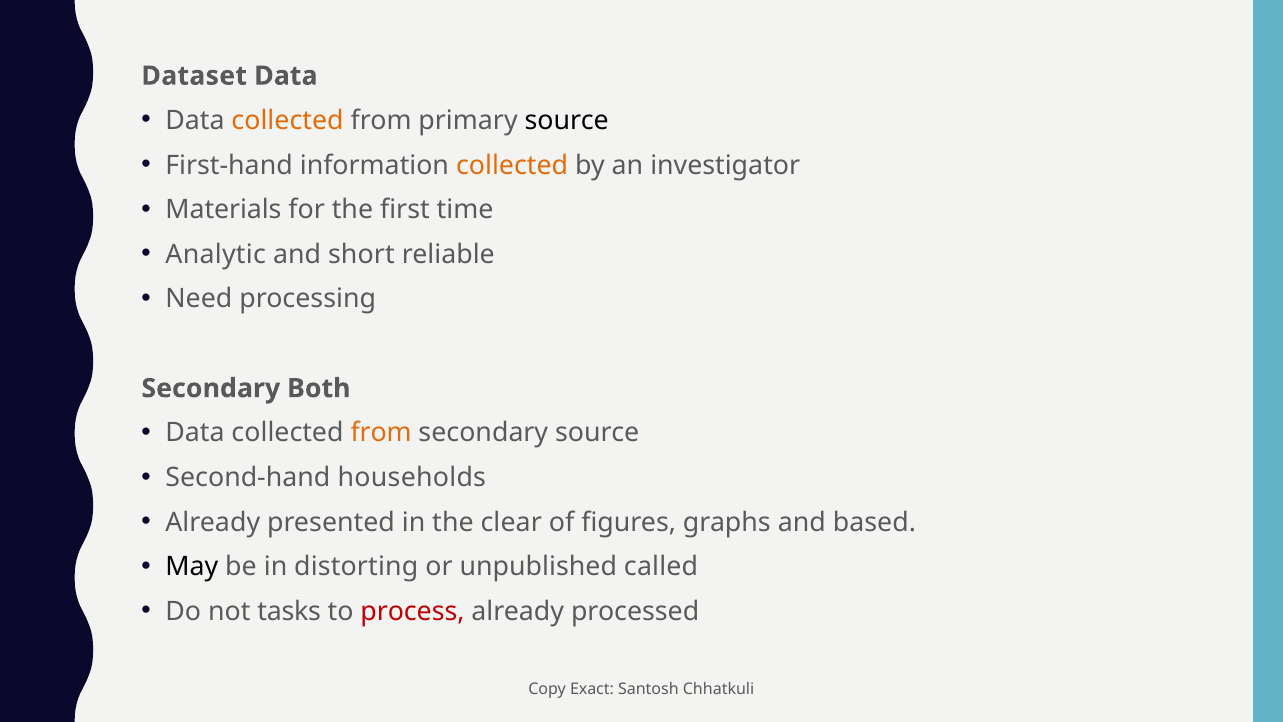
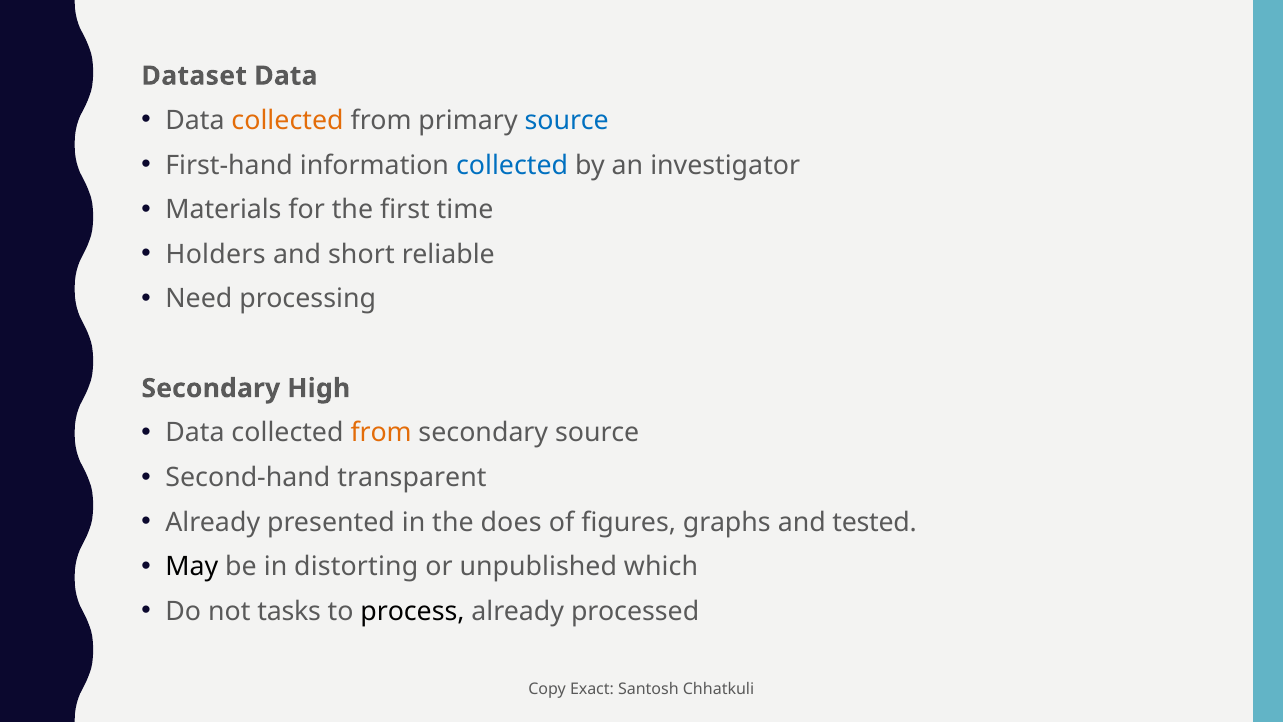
source colour: black -> blue (567, 120)
collected colour: orange -> blue (512, 165)
Analytic: Analytic -> Holders (216, 254)
Both: Both -> High (319, 388)
households: households -> transparent (412, 477)
clear: clear -> does (511, 522)
based: based -> tested (875, 522)
called: called -> which (661, 567)
process colour: red -> black (412, 611)
